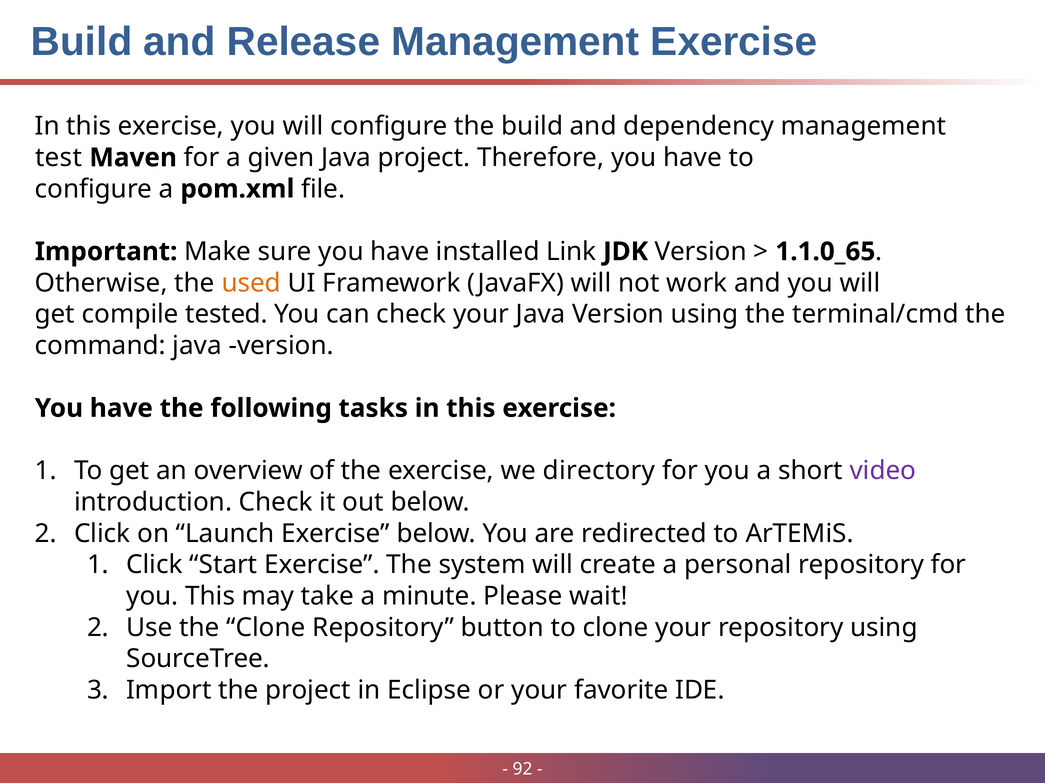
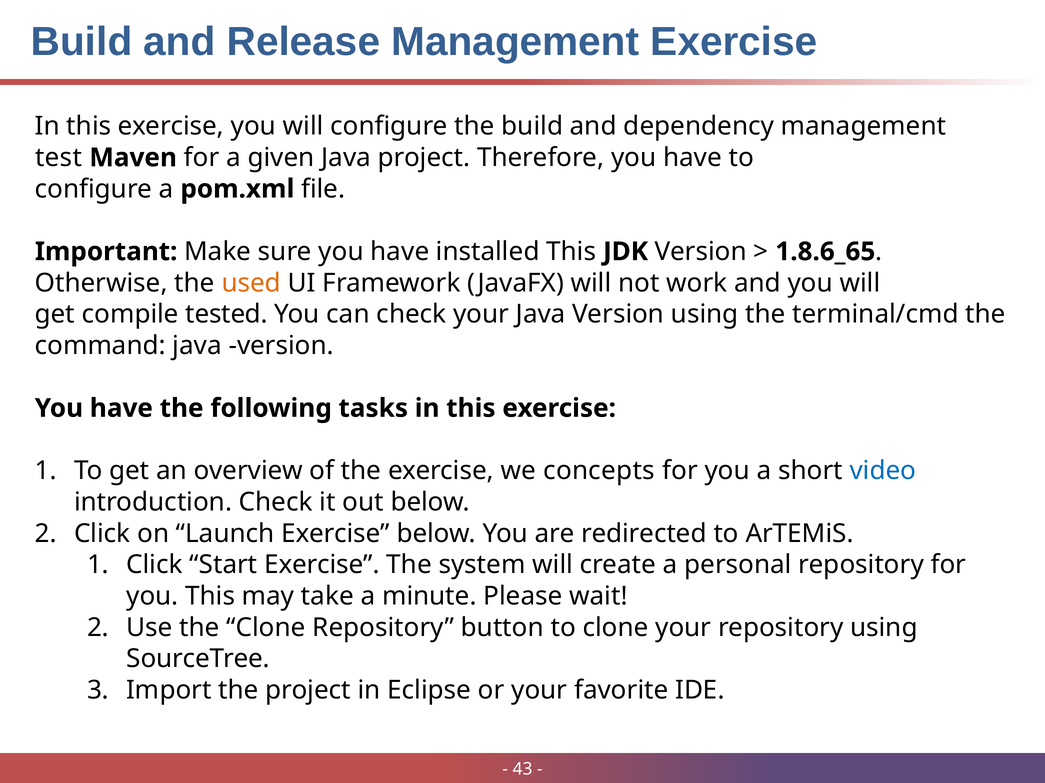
installed Link: Link -> This (571, 252)
1.1.0_65: 1.1.0_65 -> 1.8.6_65 (825, 252)
directory: directory -> concepts (599, 471)
video colour: purple -> blue (883, 471)
92: 92 -> 43 (523, 770)
